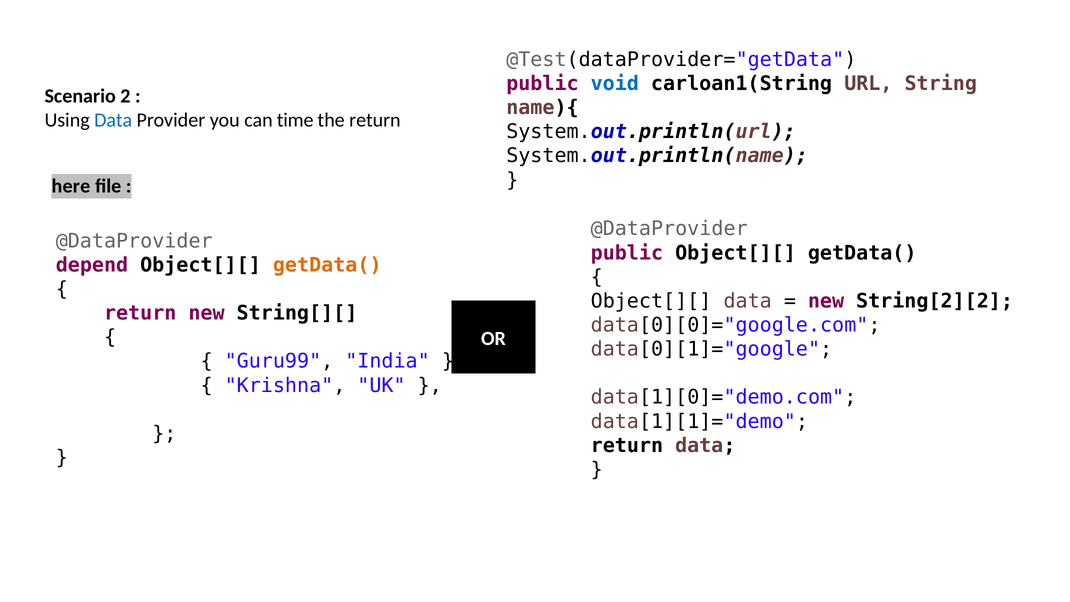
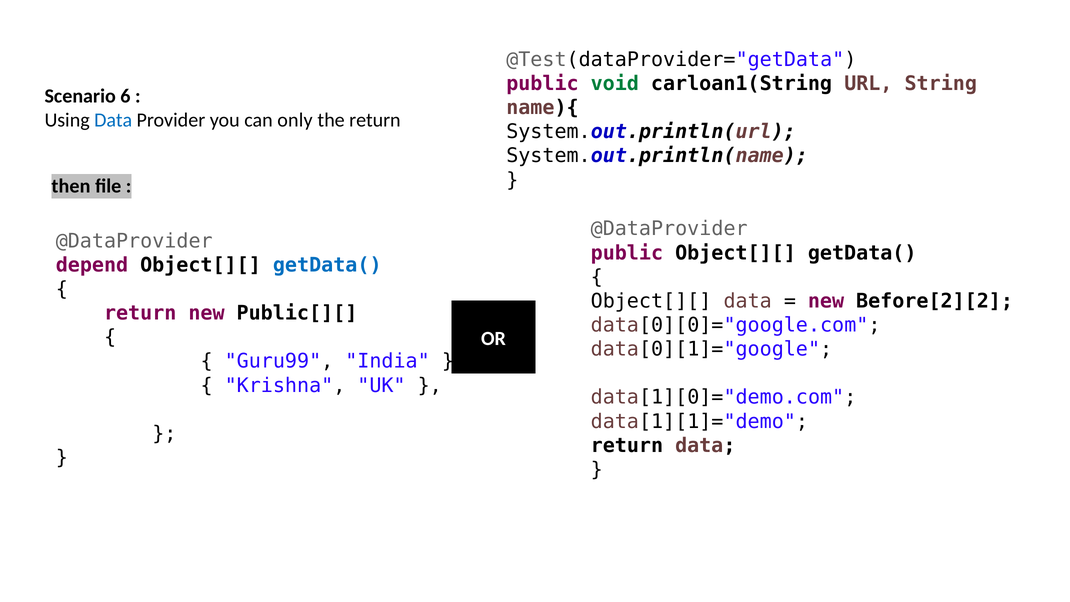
void colour: blue -> green (615, 84)
2: 2 -> 6 (125, 96)
time: time -> only (295, 120)
here: here -> then (71, 186)
getData( colour: orange -> blue (327, 265)
String[2][2: String[2][2 -> Before[2][2 (935, 301)
String[][: String[][ -> Public[][ (297, 313)
